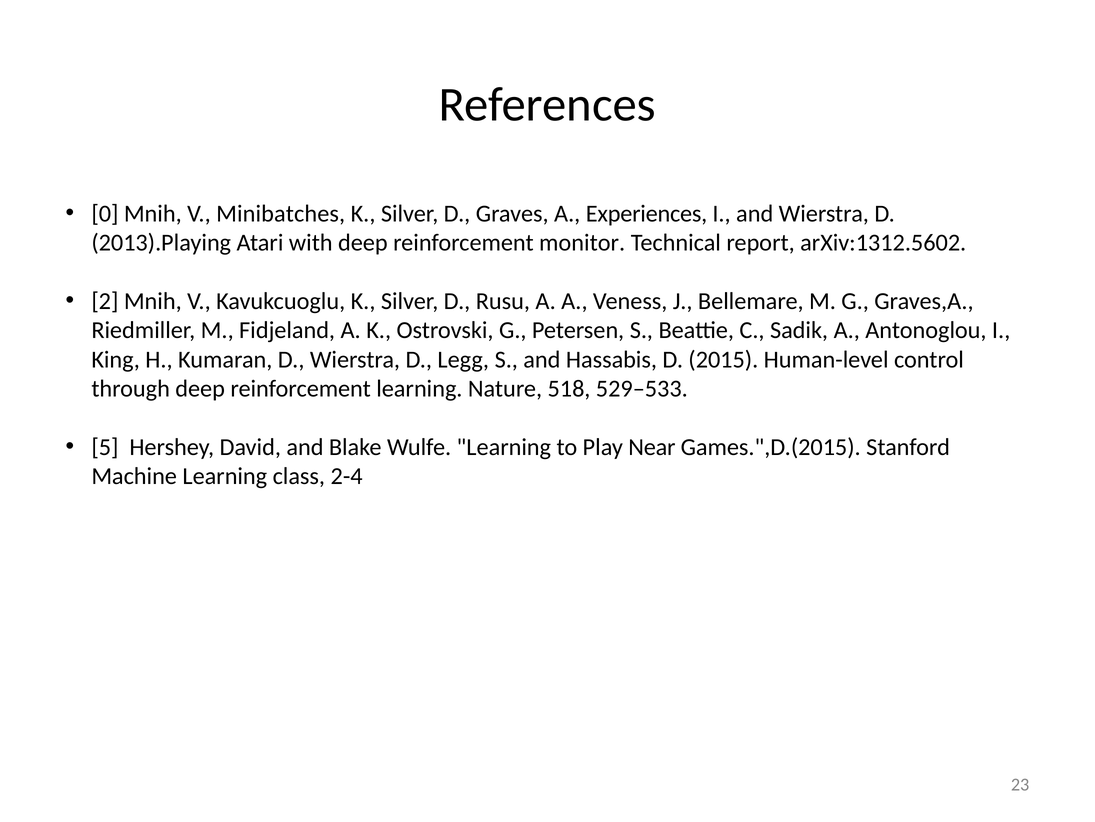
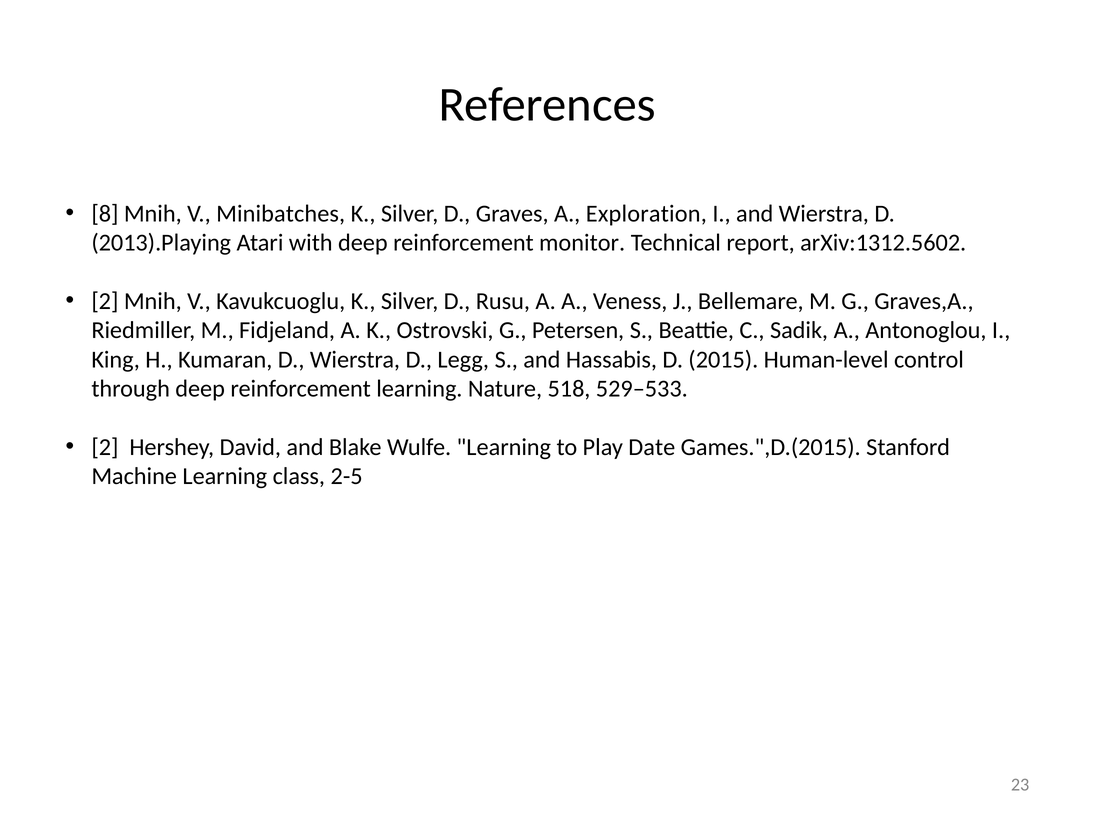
0: 0 -> 8 (105, 213)
Experiences: Experiences -> Exploration (646, 213)
5: 5 -> 2 (105, 447)
Near: Near -> Date (652, 447)
2-4: 2-4 -> 2-5 (347, 476)
